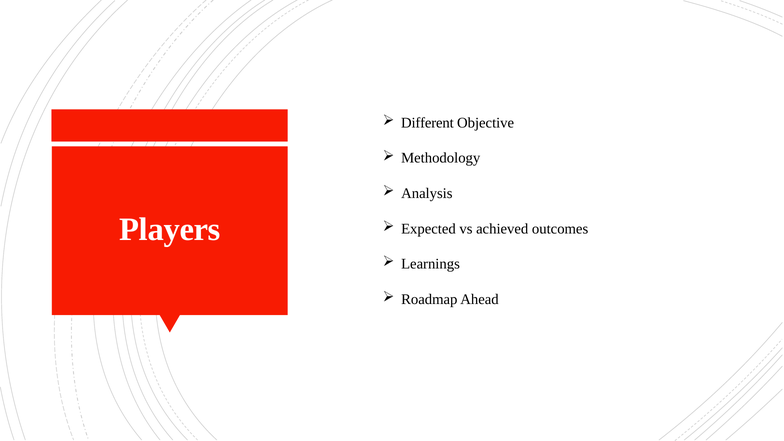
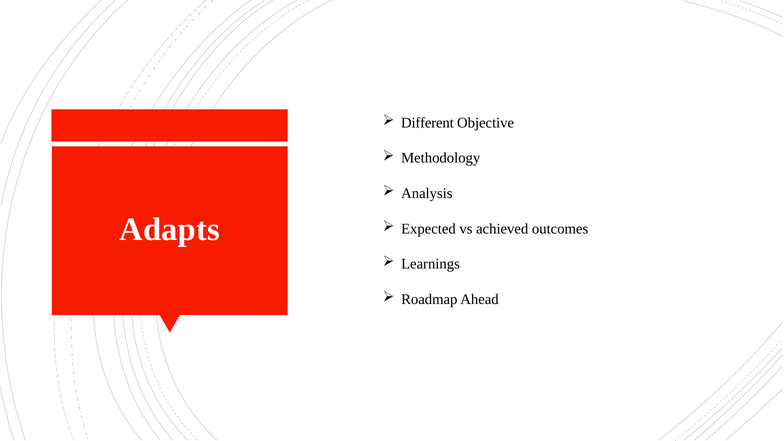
Players: Players -> Adapts (170, 229)
